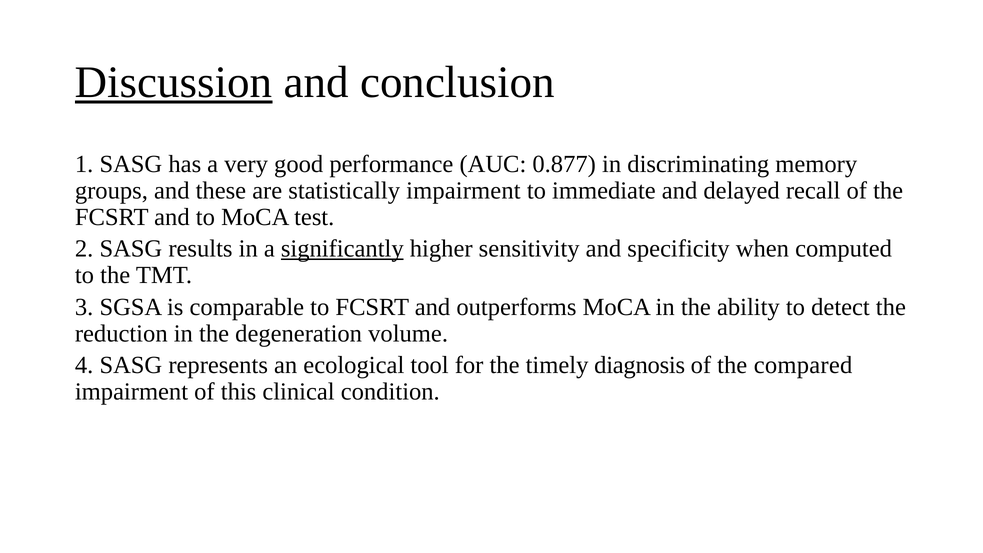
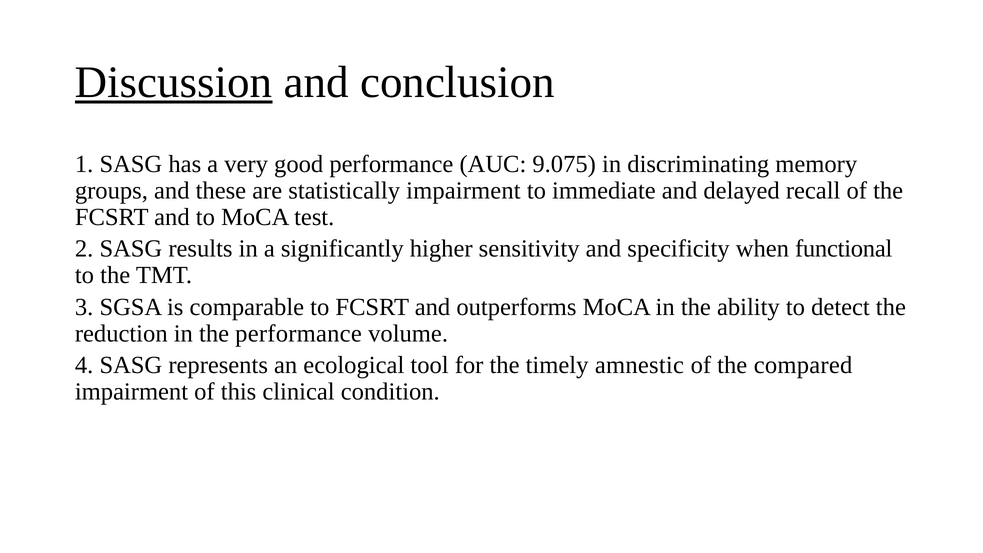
0.877: 0.877 -> 9.075 (564, 164)
significantly underline: present -> none (342, 249)
computed: computed -> functional (844, 249)
the degeneration: degeneration -> performance (298, 333)
diagnosis: diagnosis -> amnestic (639, 365)
